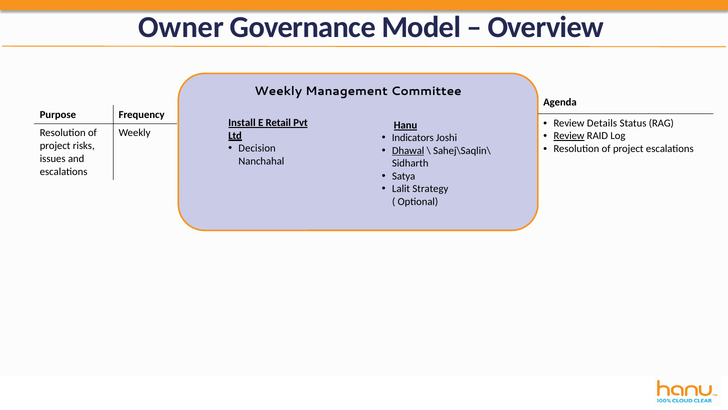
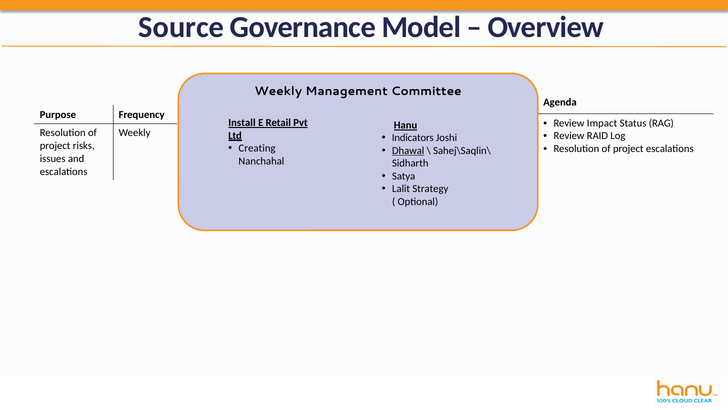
Owner: Owner -> Source (181, 27)
Details: Details -> Impact (602, 123)
Review underline: present -> none (569, 136)
Decision: Decision -> Creating (257, 148)
